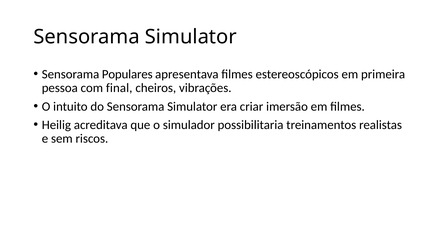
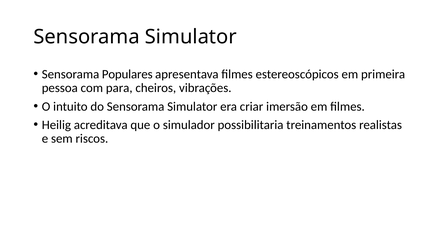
final: final -> para (119, 88)
